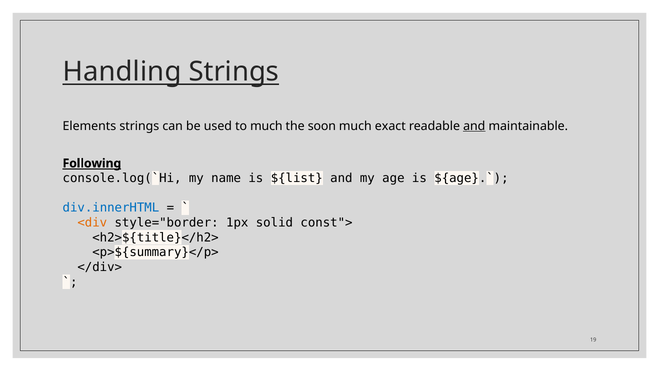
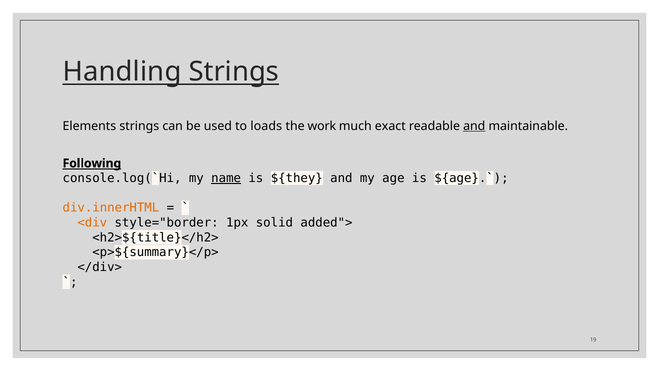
to much: much -> loads (266, 126)
soon: soon -> work (322, 126)
name underline: none -> present (226, 178)
${list: ${list -> ${they (297, 178)
div.innerHTML colour: blue -> orange (111, 208)
const">: const"> -> added"> (326, 223)
